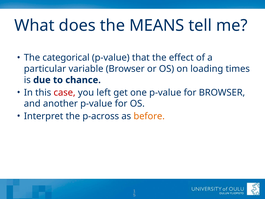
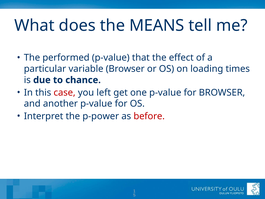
categorical: categorical -> performed (66, 58)
p-across: p-across -> p-power (101, 116)
before colour: orange -> red (149, 116)
